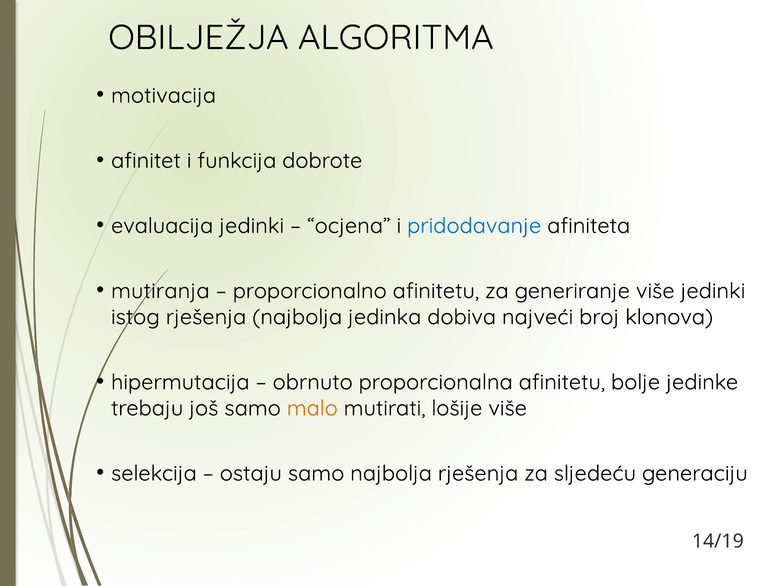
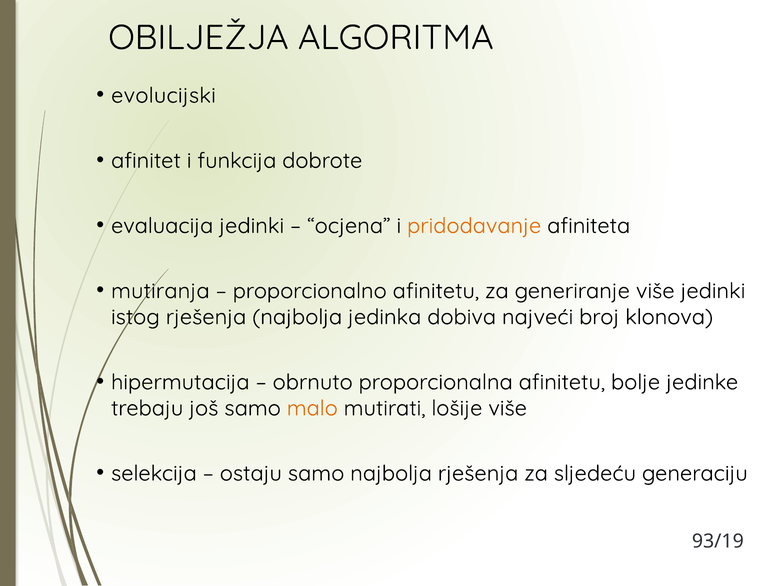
motivacija: motivacija -> evolucijski (163, 96)
pridodavanje colour: blue -> orange (474, 226)
14/19: 14/19 -> 93/19 (718, 542)
